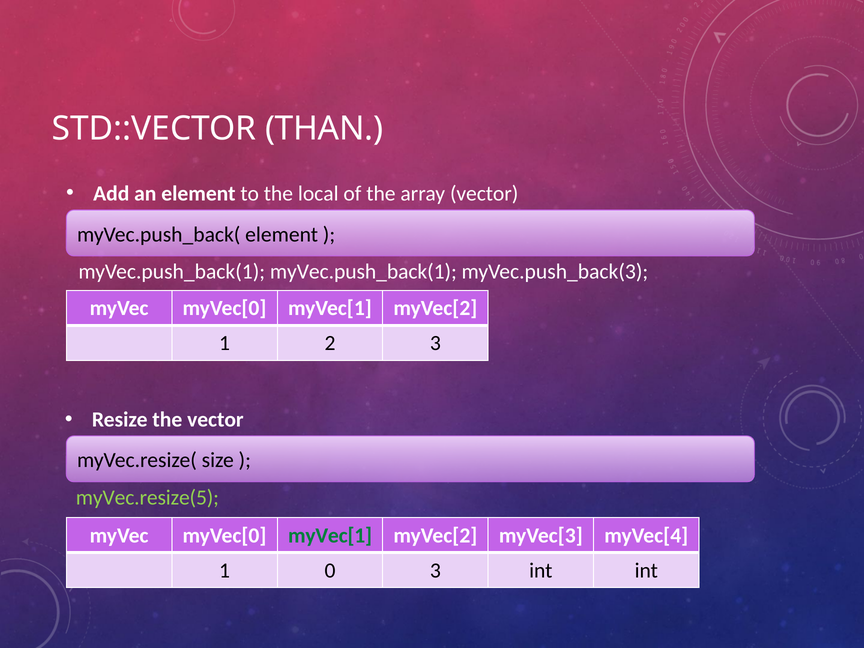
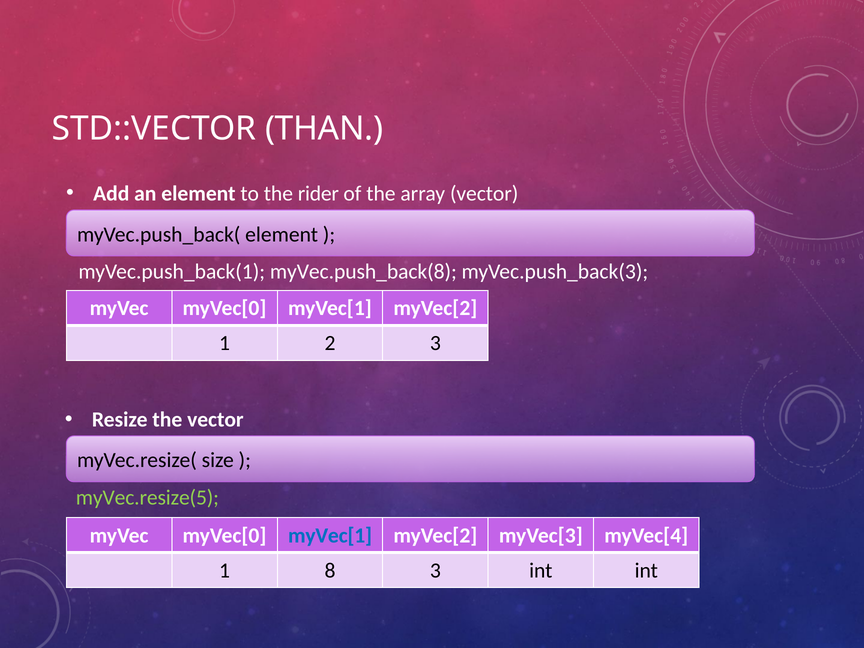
local: local -> rider (318, 193)
myVec.push_back(1 myVec.push_back(1: myVec.push_back(1 -> myVec.push_back(8 (363, 272)
myVec[1 colour: green -> blue (330, 535)
0: 0 -> 8 (330, 570)
